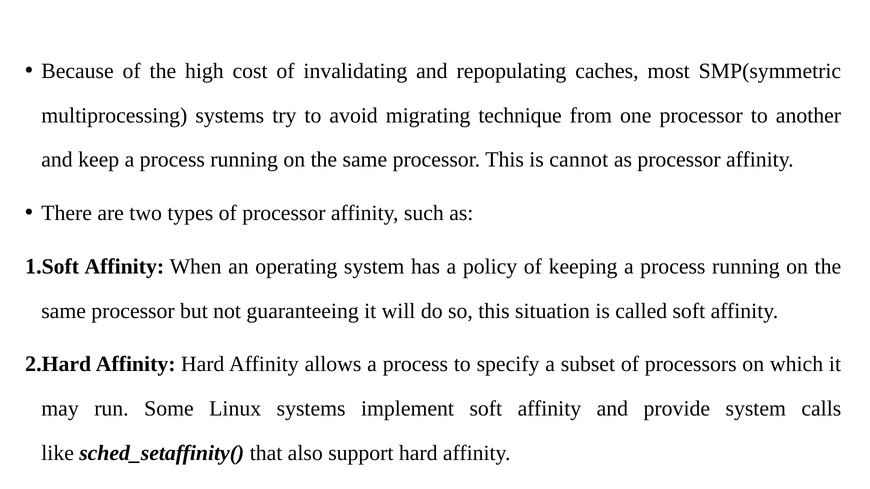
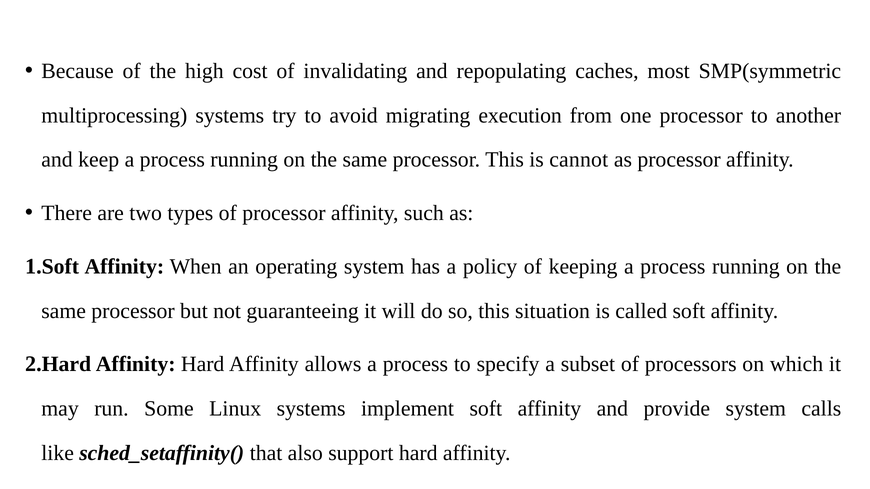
technique: technique -> execution (520, 116)
